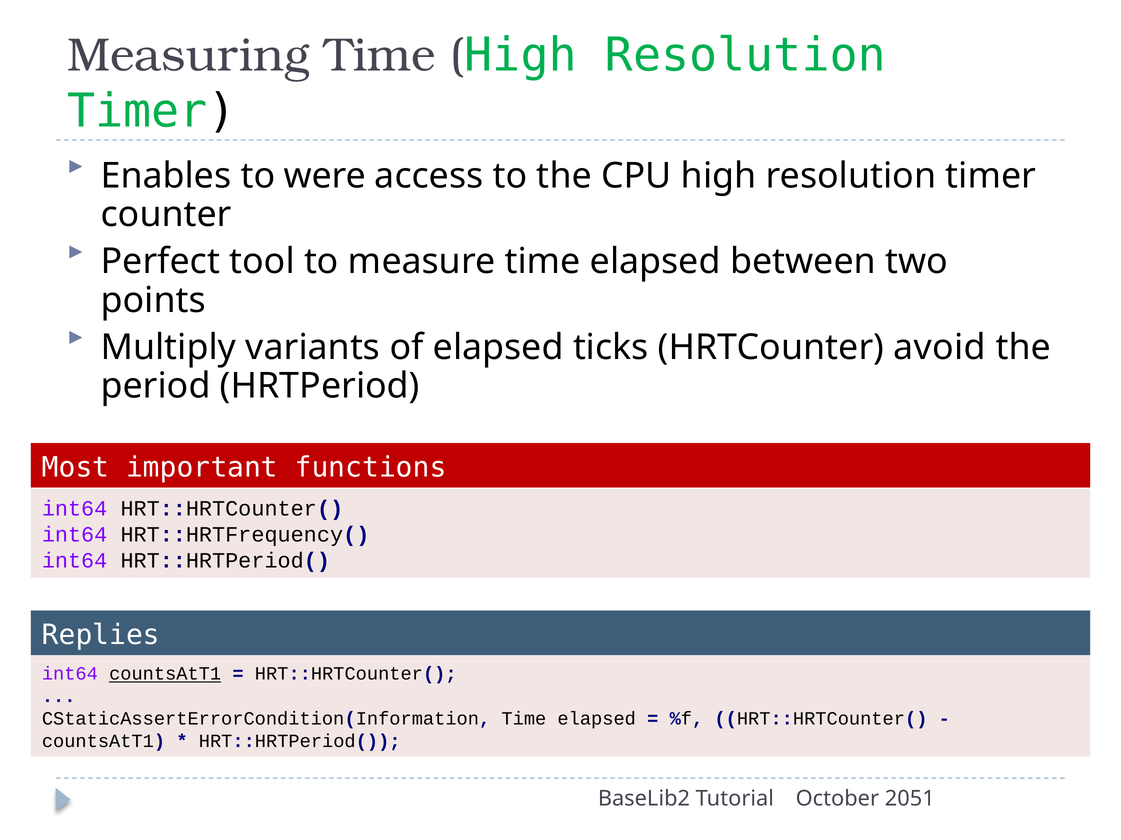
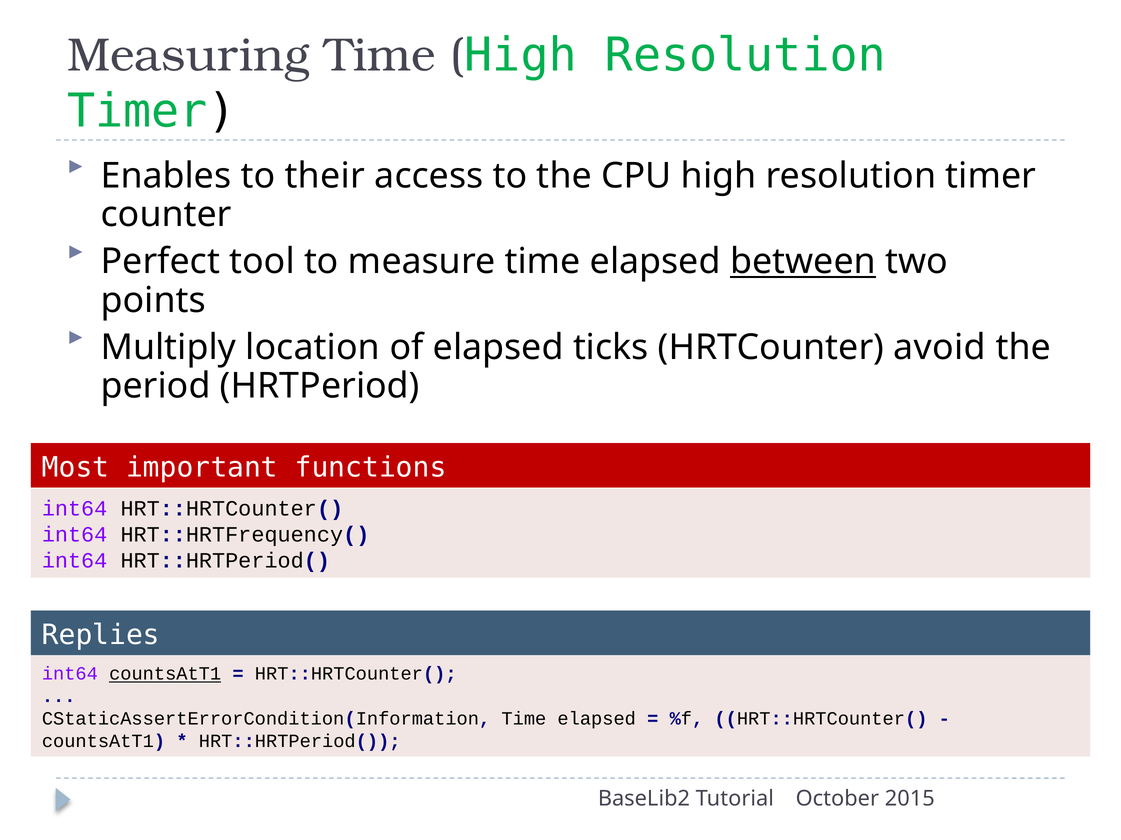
were: were -> their (325, 176)
between underline: none -> present (803, 262)
variants: variants -> location (313, 348)
2051: 2051 -> 2015 (910, 799)
